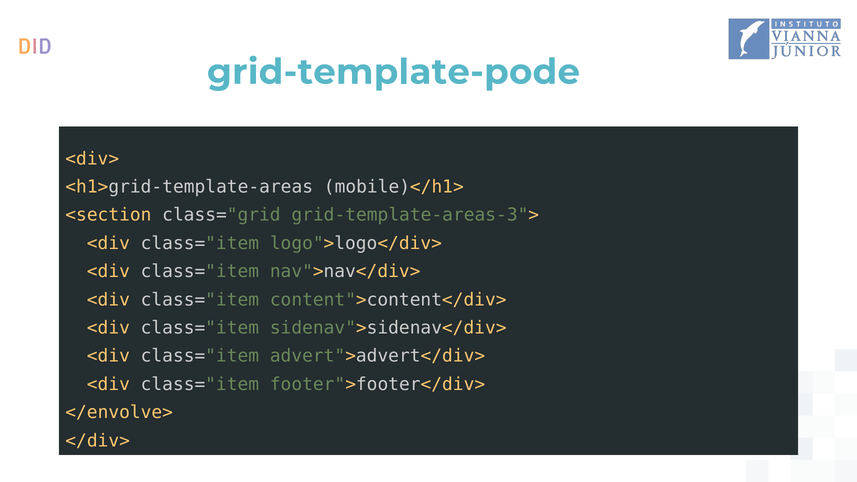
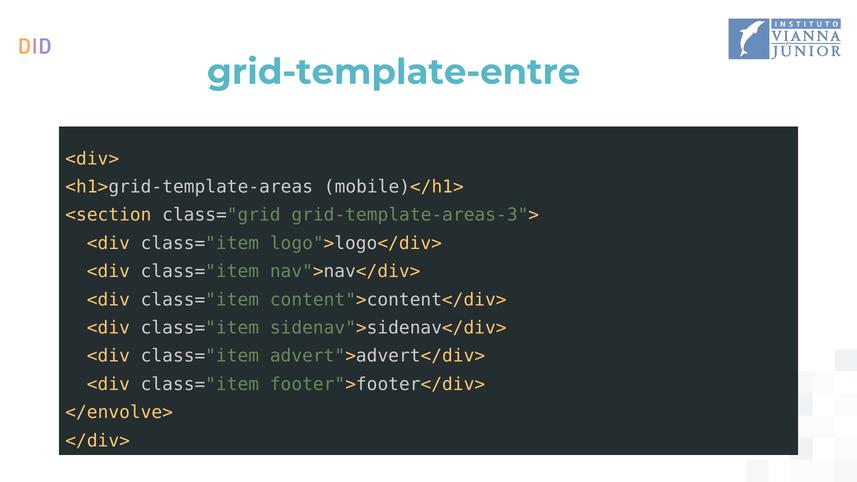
grid-template-pode: grid-template-pode -> grid-template-entre (394, 72)
